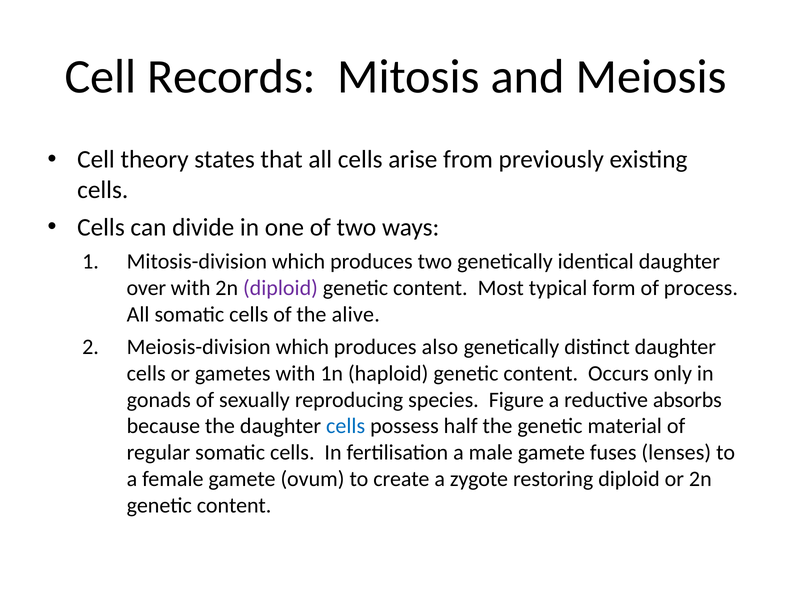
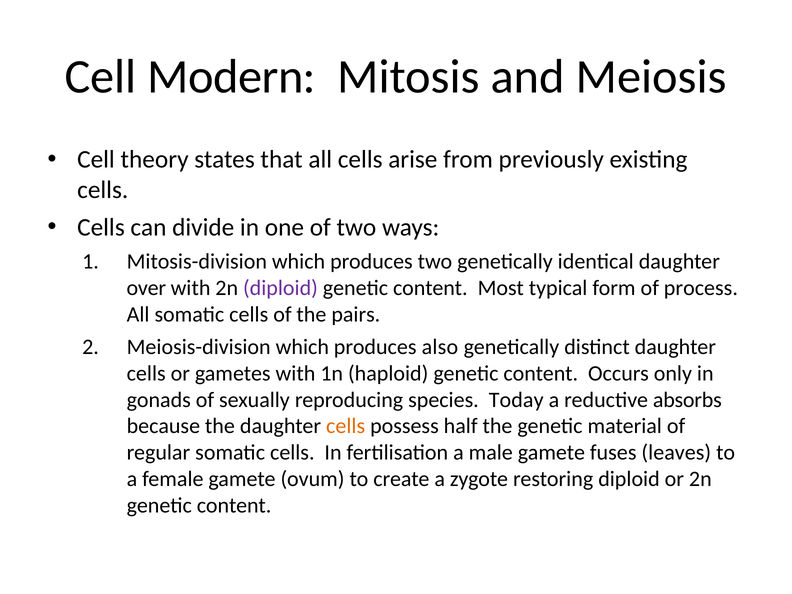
Records: Records -> Modern (232, 77)
alive: alive -> pairs (356, 314)
Figure: Figure -> Today (516, 400)
cells colour: blue -> orange (346, 426)
lenses: lenses -> leaves (676, 453)
